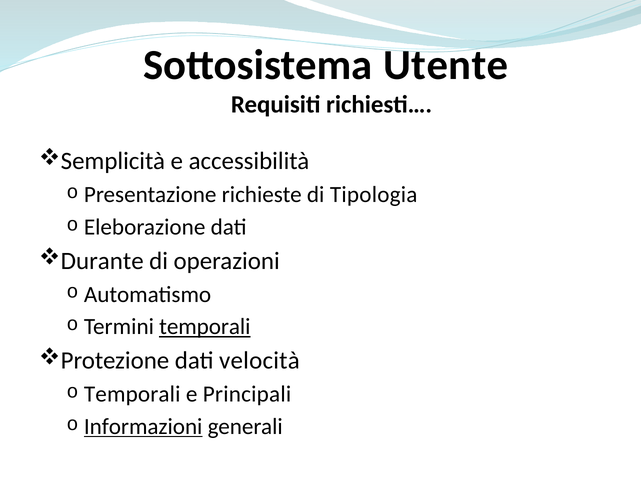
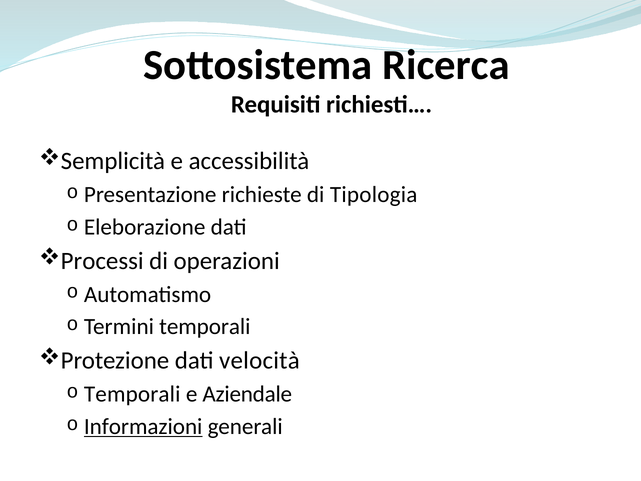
Utente: Utente -> Ricerca (446, 65)
Durante: Durante -> Processi (102, 261)
temporali underline: present -> none (205, 327)
Principali: Principali -> Aziendale (247, 394)
